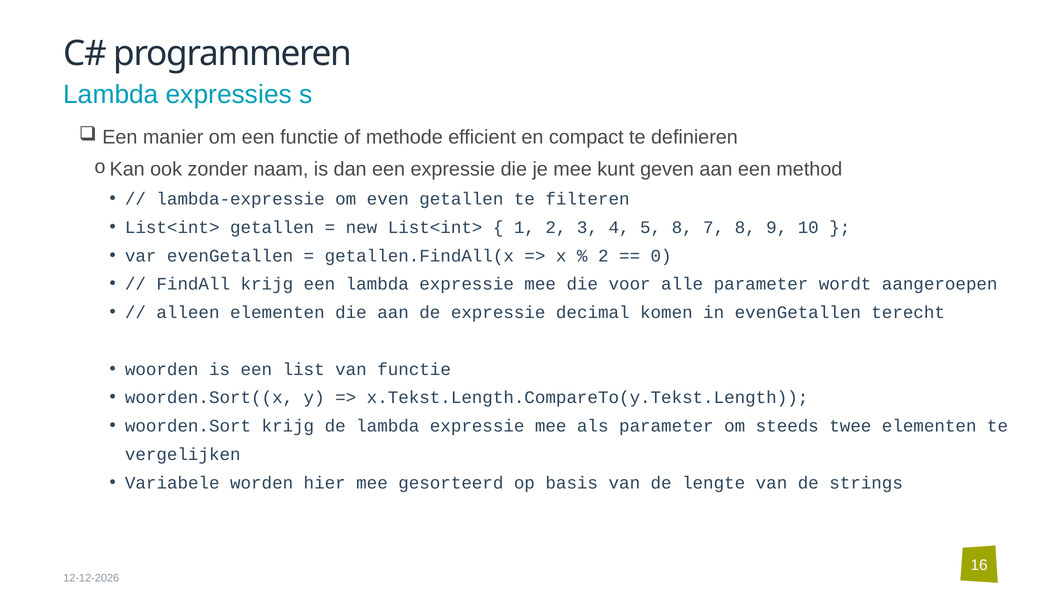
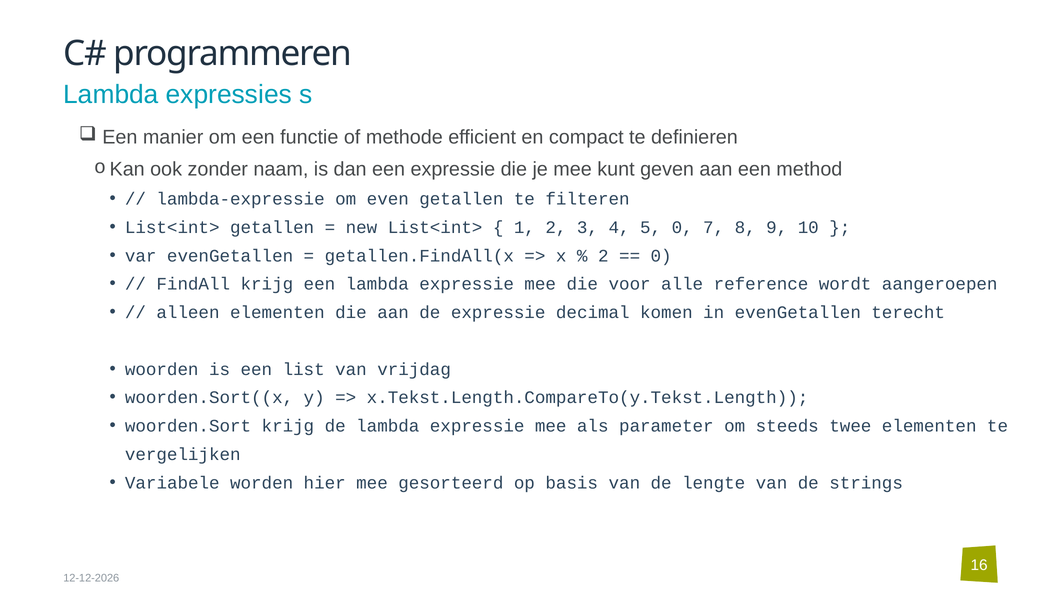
5 8: 8 -> 0 (682, 228)
alle parameter: parameter -> reference (761, 284)
van functie: functie -> vrijdag (414, 370)
